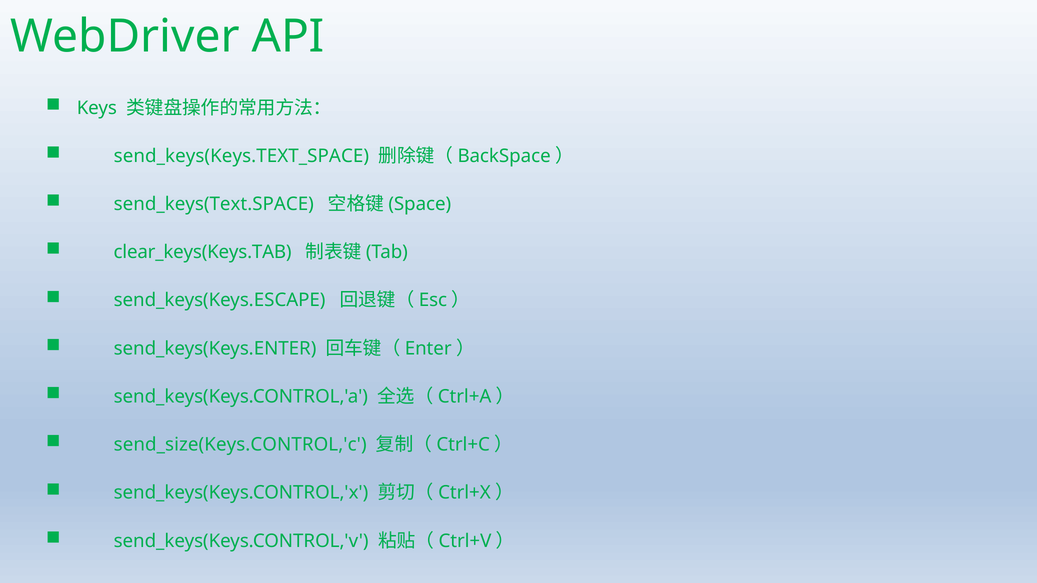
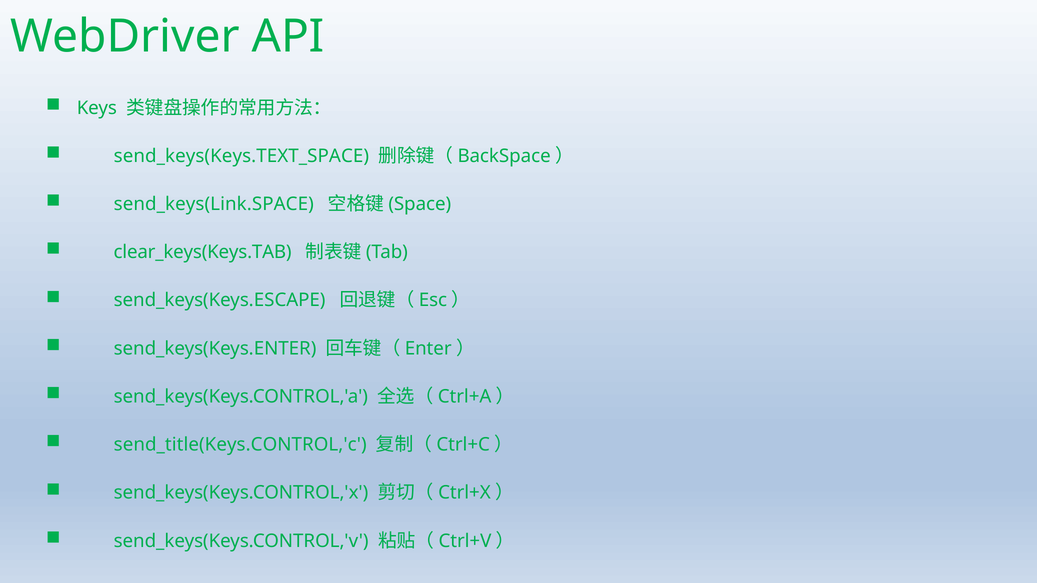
send_keys(Text.SPACE: send_keys(Text.SPACE -> send_keys(Link.SPACE (214, 204)
send_size(Keys.CONTROL,'c: send_size(Keys.CONTROL,'c -> send_title(Keys.CONTROL,'c (240, 445)
